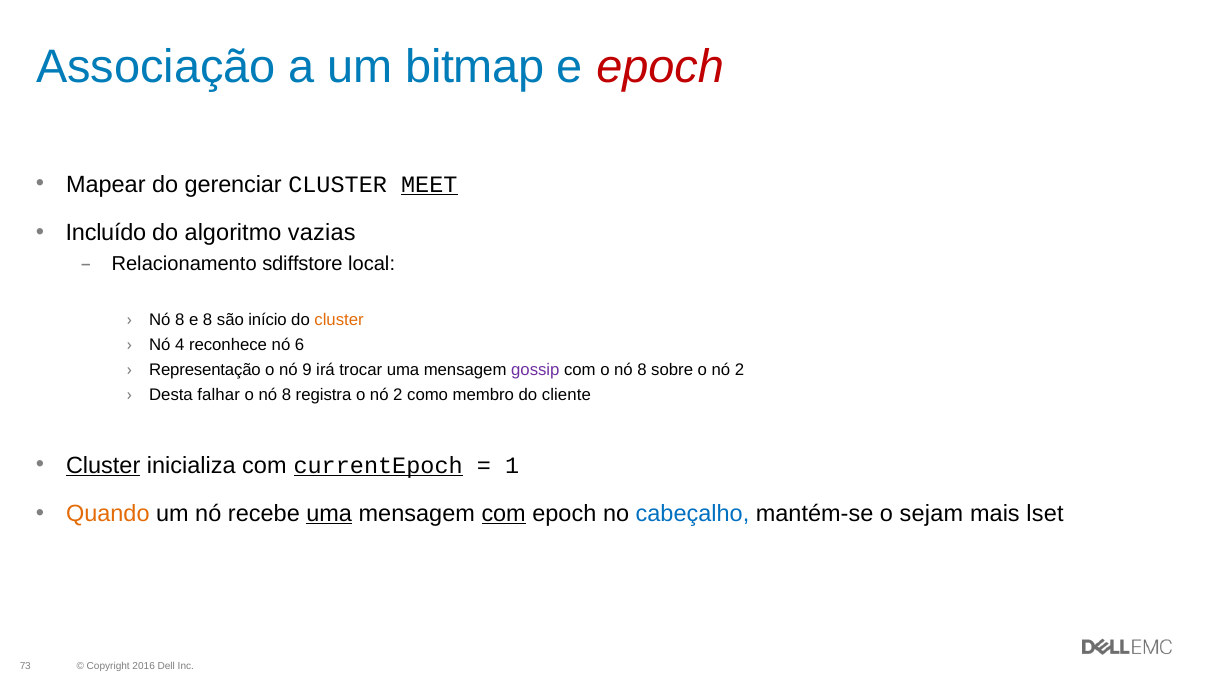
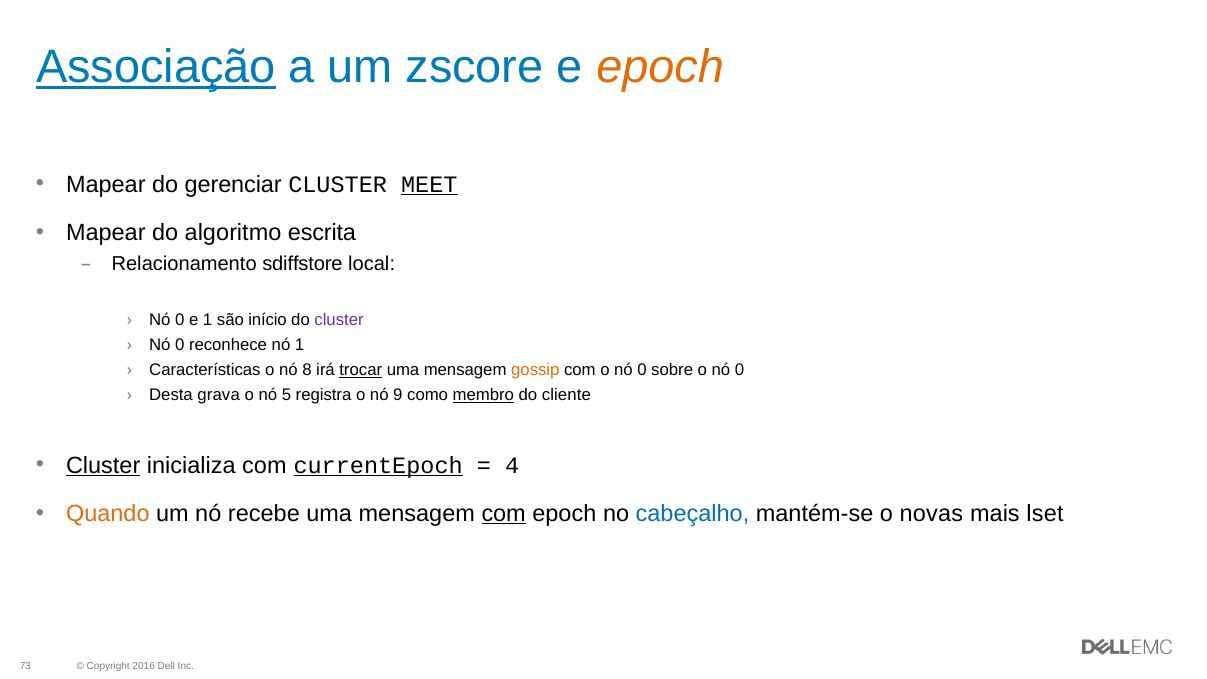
Associação underline: none -> present (156, 67)
bitmap: bitmap -> zscore (475, 67)
epoch colour: red -> orange (660, 67)
Incluído: Incluído -> Mapear (106, 233)
vazias: vazias -> escrita (322, 233)
8: 8 -> 0 (180, 320)
e 8: 8 -> 1 (208, 320)
cluster colour: orange -> purple (339, 320)
4: 4 -> 0 (180, 345)
nó 6: 6 -> 1 (300, 345)
Representação: Representação -> Características (205, 370)
9: 9 -> 8 (307, 370)
trocar underline: none -> present (361, 370)
gossip colour: purple -> orange (535, 370)
com o nó 8: 8 -> 0 (642, 370)
sobre o nó 2: 2 -> 0 (740, 370)
falhar: falhar -> grava (219, 395)
8: 8 -> 5 (286, 395)
registra o nó 2: 2 -> 9 (398, 395)
membro underline: none -> present (483, 395)
1: 1 -> 4 (512, 465)
uma underline: present -> none (329, 514)
sejam: sejam -> novas (931, 514)
